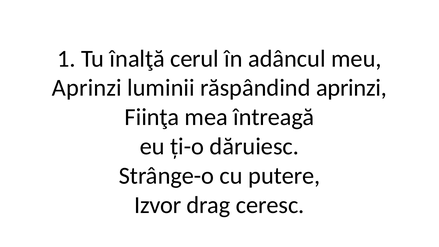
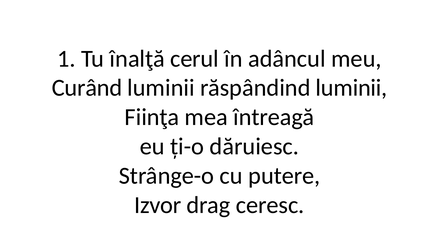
Aprinzi: Aprinzi -> Curând (87, 88)
răspândind aprinzi: aprinzi -> luminii (352, 88)
